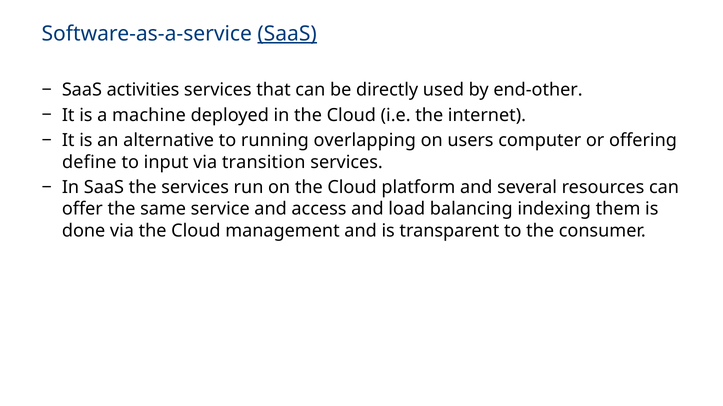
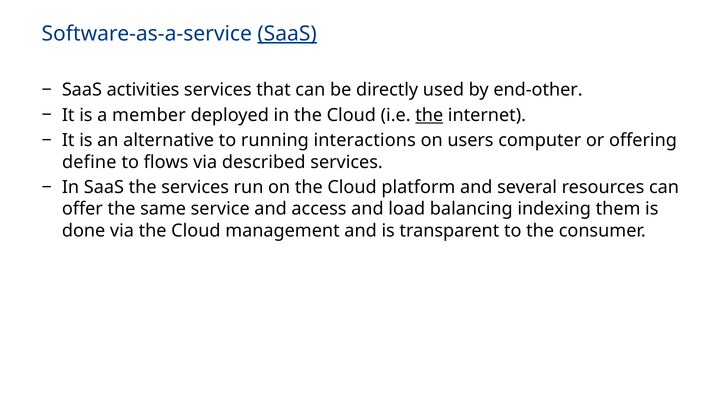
machine: machine -> member (149, 115)
the underline: none -> present (429, 115)
overlapping: overlapping -> interactions (365, 141)
input: input -> flows (166, 162)
transition: transition -> described (264, 162)
